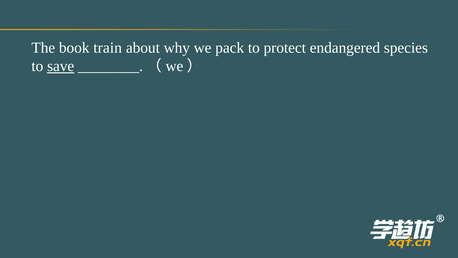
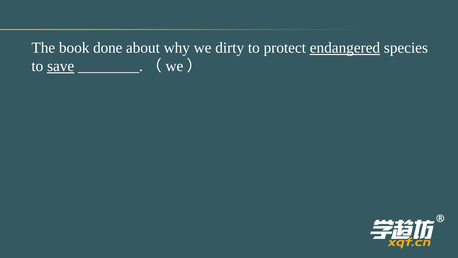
train: train -> done (108, 48)
pack: pack -> dirty (230, 48)
endangered underline: none -> present (345, 48)
